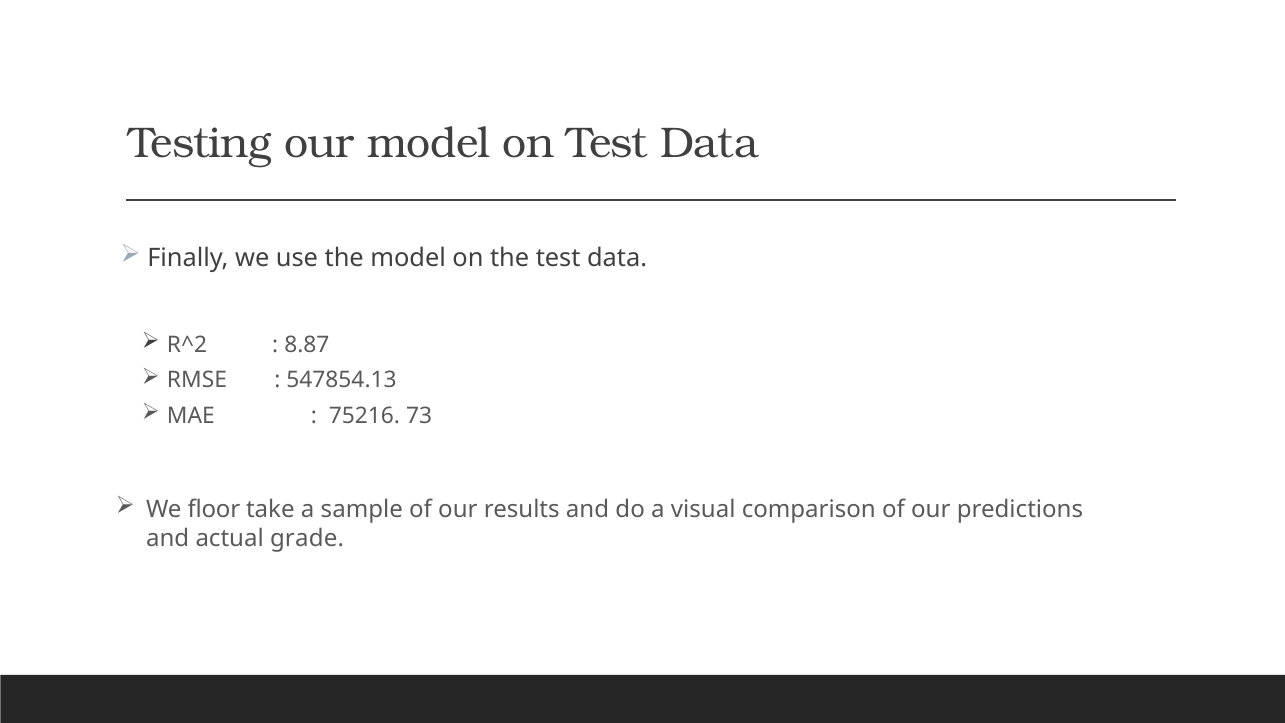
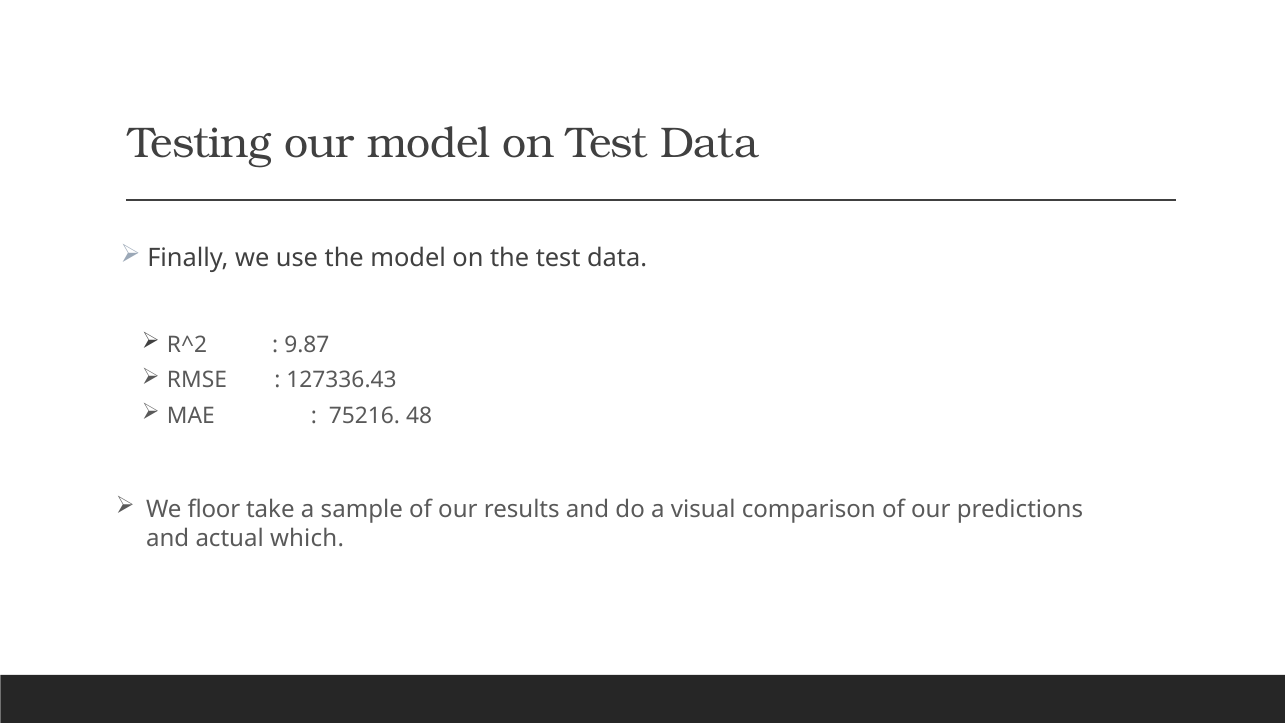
8.87: 8.87 -> 9.87 (307, 345)
547854.13: 547854.13 -> 127336.43 (341, 380)
73: 73 -> 48 (419, 416)
grade: grade -> which (307, 538)
